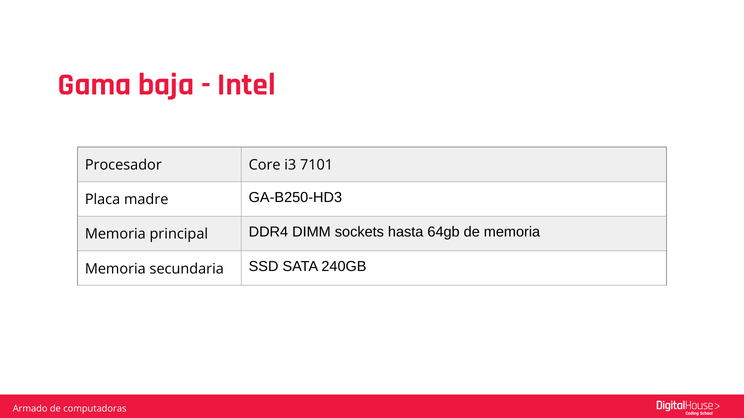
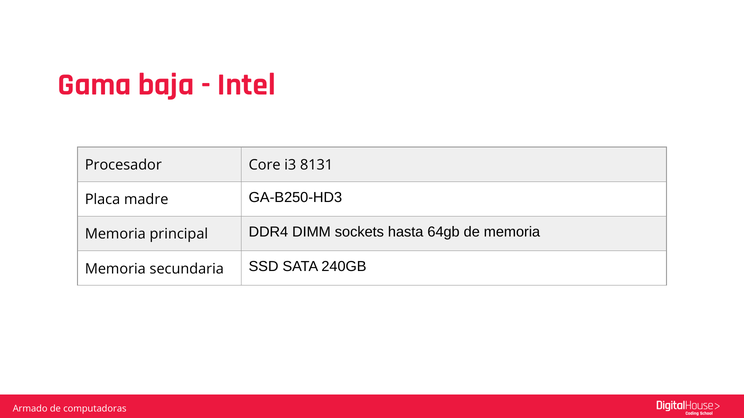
7101: 7101 -> 8131 (317, 165)
